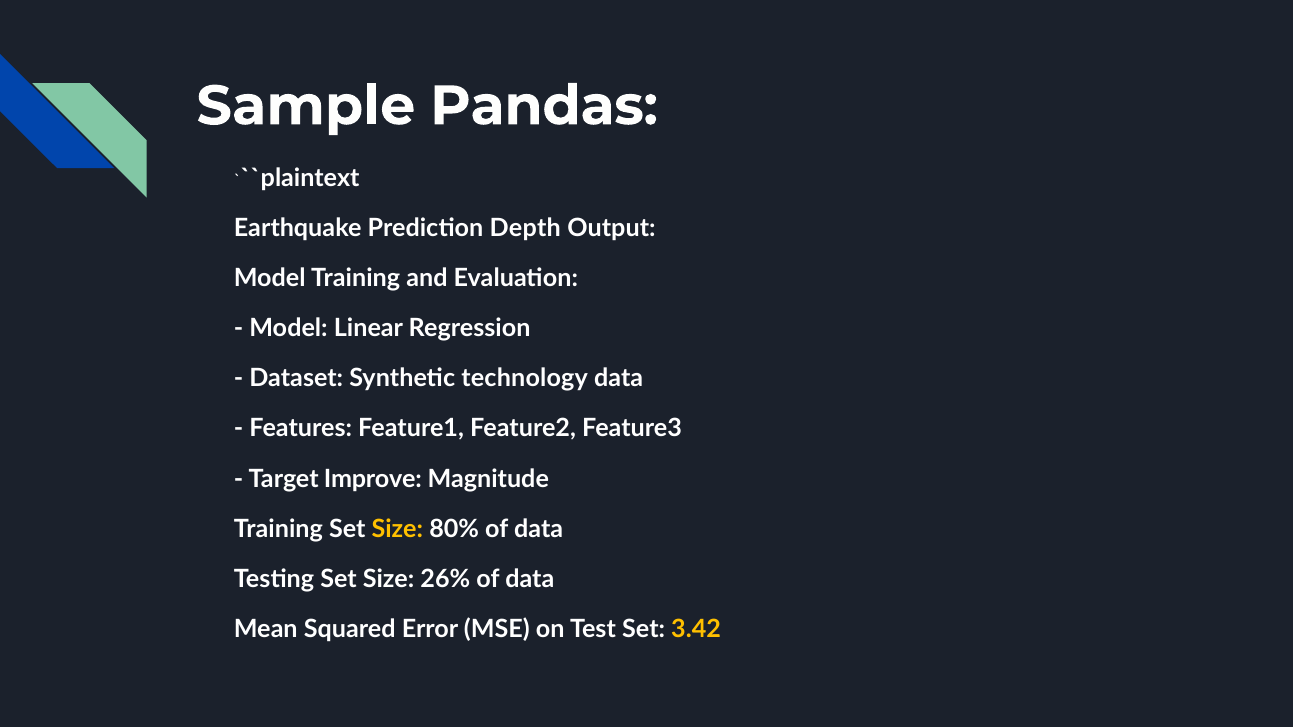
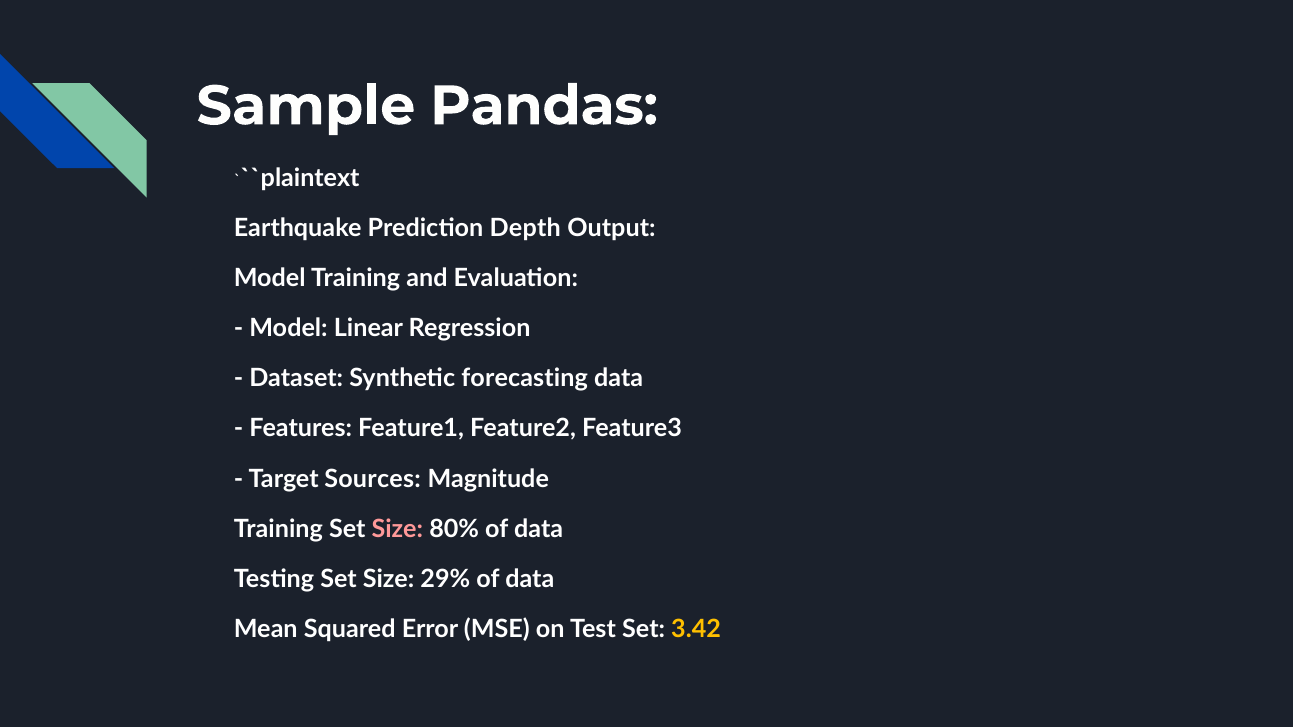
technology: technology -> forecasting (525, 379)
Improve: Improve -> Sources (373, 479)
Size colour: yellow -> pink (397, 529)
26%: 26% -> 29% (445, 579)
